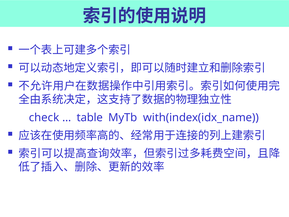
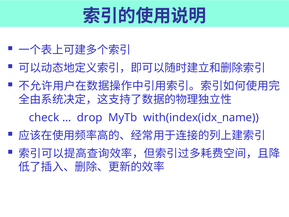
table: table -> drop (90, 117)
